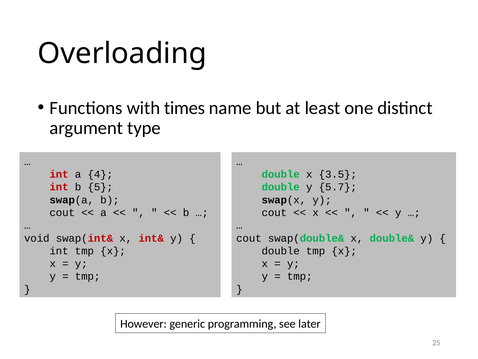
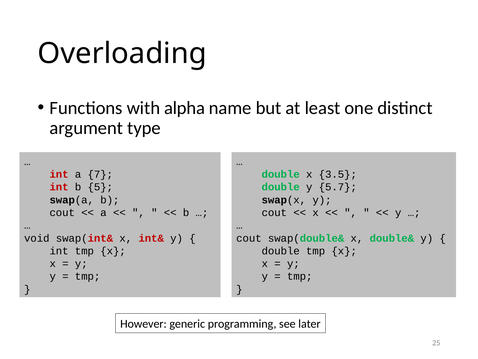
times: times -> alpha (185, 108)
4: 4 -> 7 (100, 174)
